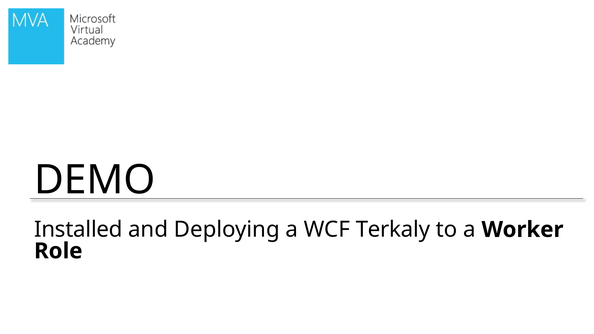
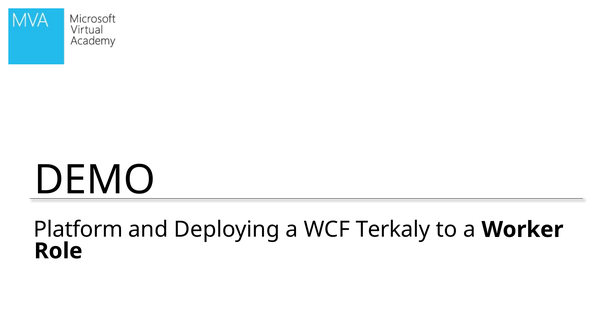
Installed: Installed -> Platform (78, 230)
